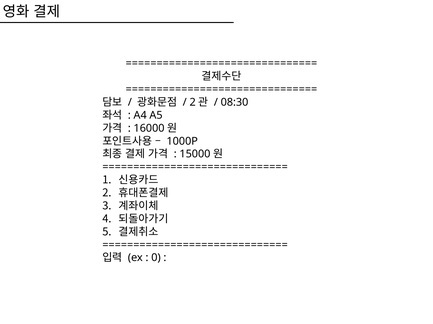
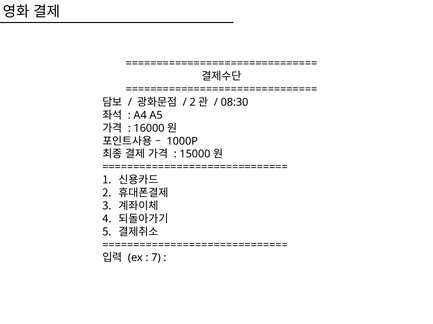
0: 0 -> 7 (156, 258)
